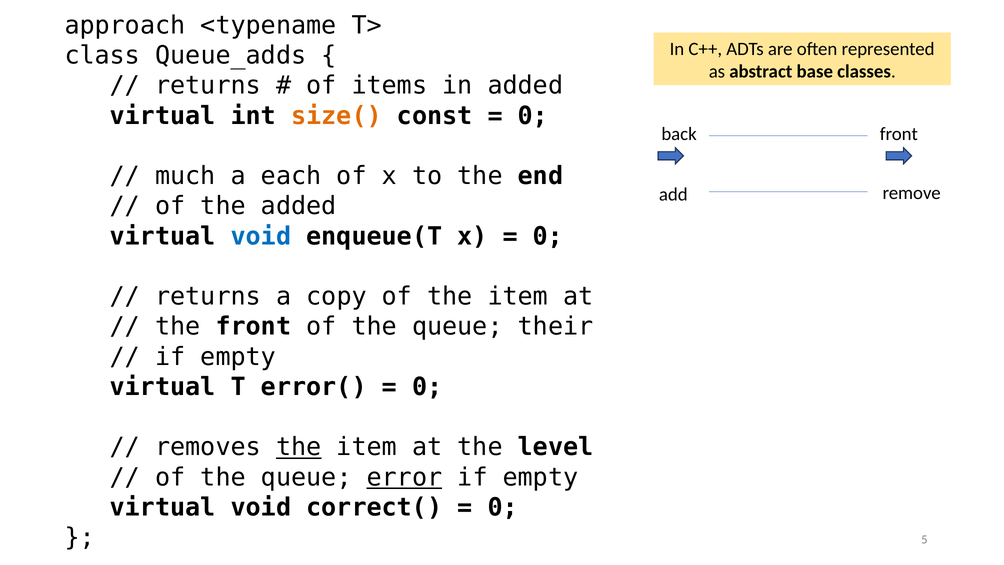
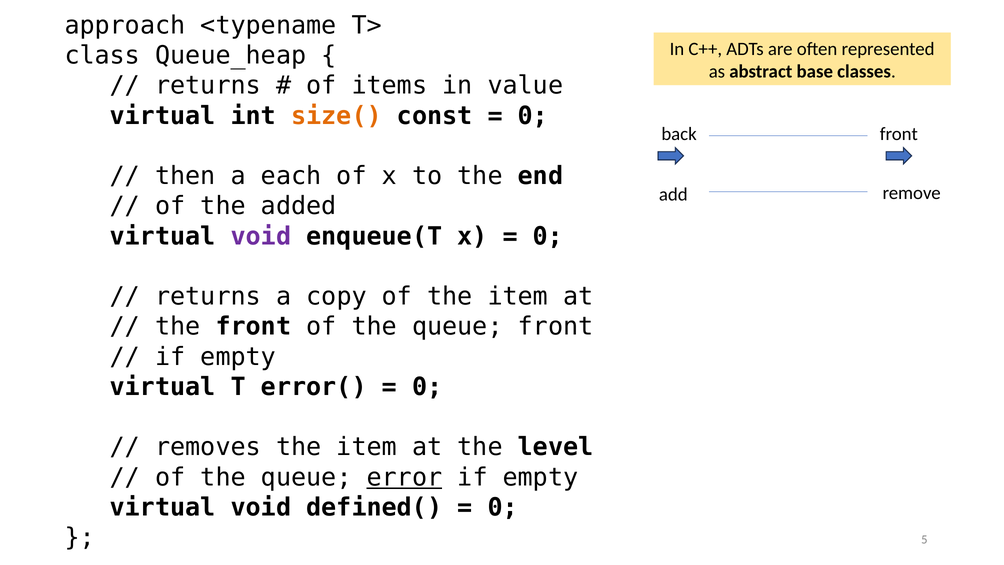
Queue_adds: Queue_adds -> Queue_heap (231, 55)
in added: added -> value (525, 86)
much: much -> then (185, 176)
void colour: blue -> purple (261, 236)
queue their: their -> front (556, 327)
the underline: present -> none (299, 447)
correct(: correct( -> defined( (374, 507)
